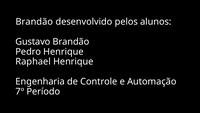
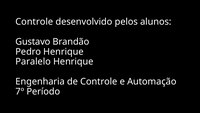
Brandão: Brandão -> Controle (34, 22)
Raphael: Raphael -> Paralelo (33, 61)
